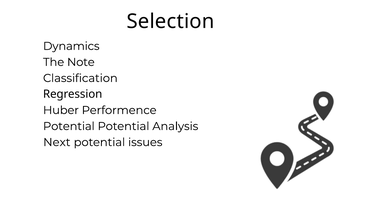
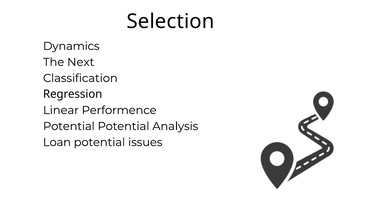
Note: Note -> Next (81, 62)
Huber: Huber -> Linear (61, 110)
Next: Next -> Loan (57, 142)
